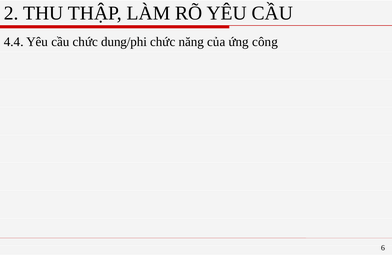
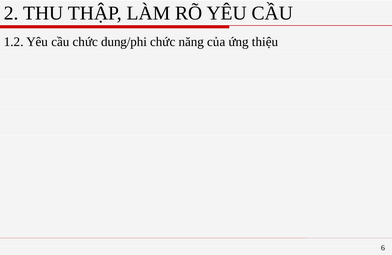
4.4: 4.4 -> 1.2 (14, 42)
công: công -> thiệu (265, 42)
